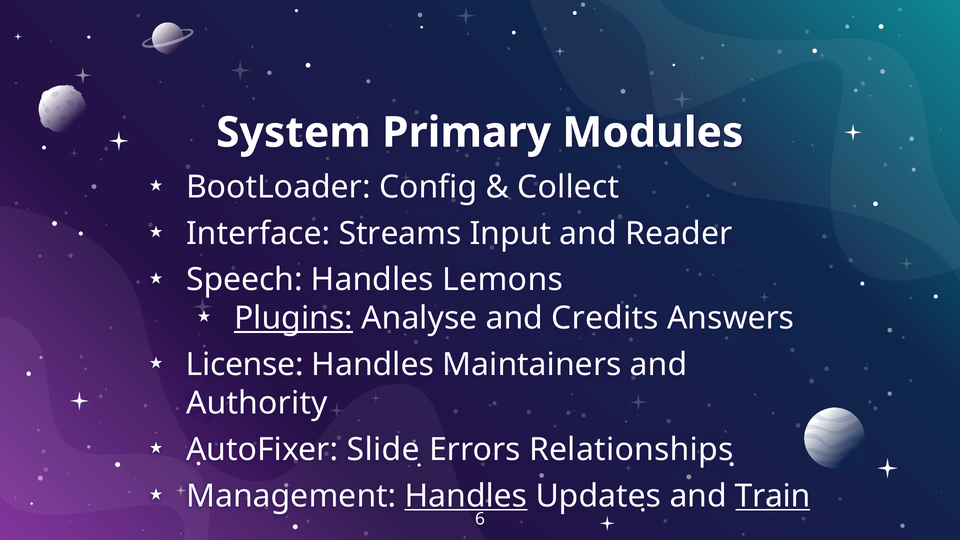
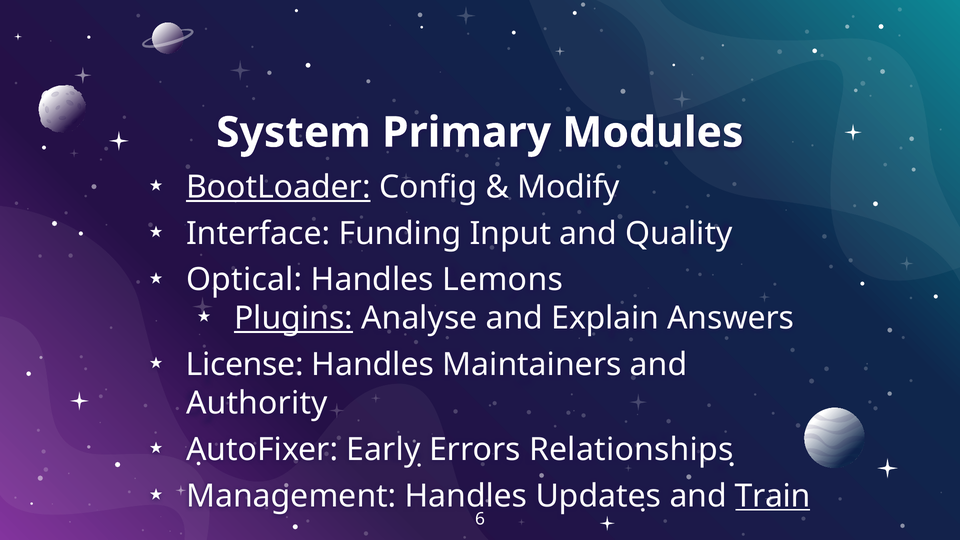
BootLoader underline: none -> present (278, 187)
Collect: Collect -> Modify (568, 187)
Streams: Streams -> Funding (400, 234)
Reader: Reader -> Quality (679, 234)
Speech: Speech -> Optical (244, 280)
Credits: Credits -> Explain (605, 318)
Slide: Slide -> Early (384, 450)
Handles underline: present -> none (466, 496)
